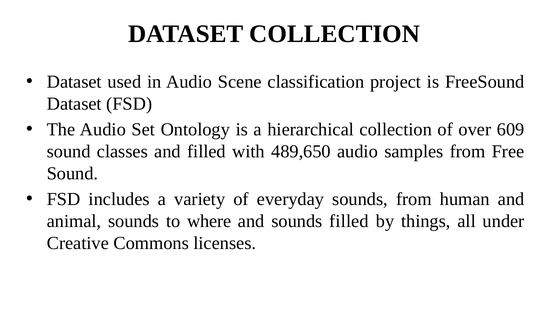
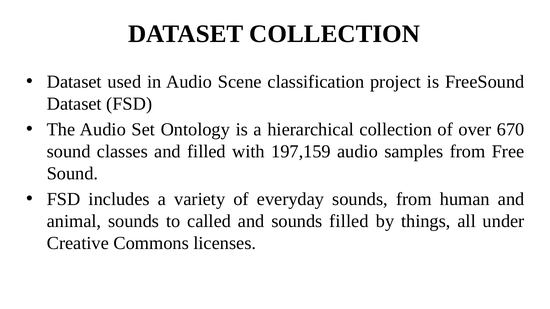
609: 609 -> 670 (511, 130)
489,650: 489,650 -> 197,159 (301, 152)
where: where -> called (209, 221)
